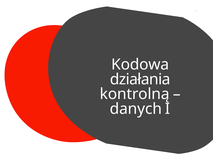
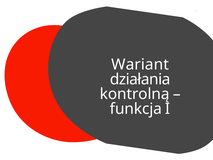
Kodowa: Kodowa -> Wariant (140, 64)
danych: danych -> funkcja (136, 109)
